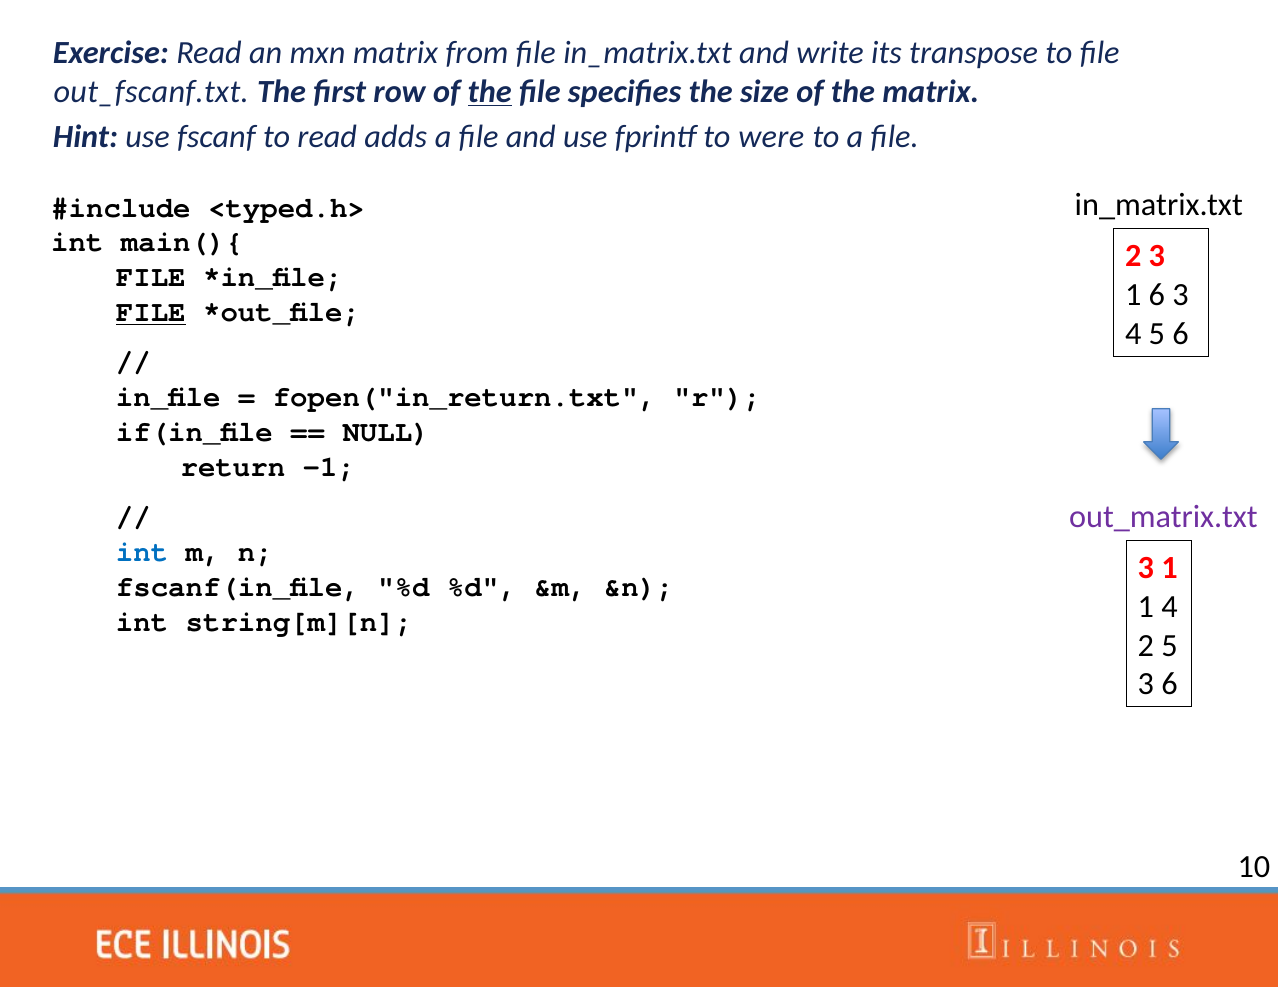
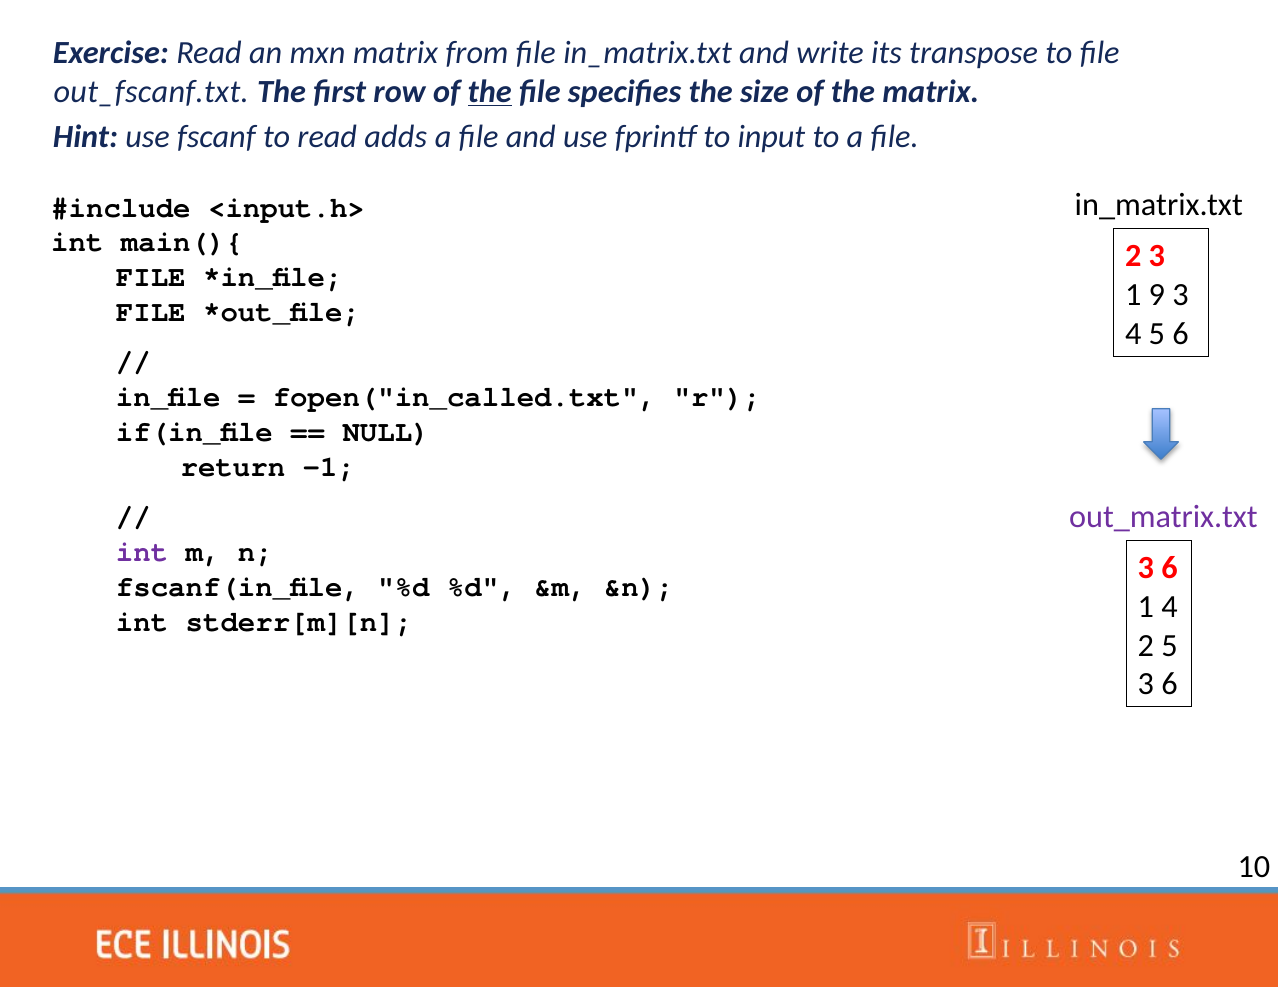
were: were -> input (771, 137)
<typed.h>: <typed.h> -> <input.h> (286, 208)
1 6: 6 -> 9 (1157, 295)
FILE underline: present -> none (151, 312)
fopen("in_return.txt: fopen("in_return.txt -> fopen("in_called.txt (464, 397)
int colour: blue -> purple (142, 552)
1: 1 -> 6 (1169, 568)
string[m][n: string[m][n -> stderr[m][n (299, 622)
